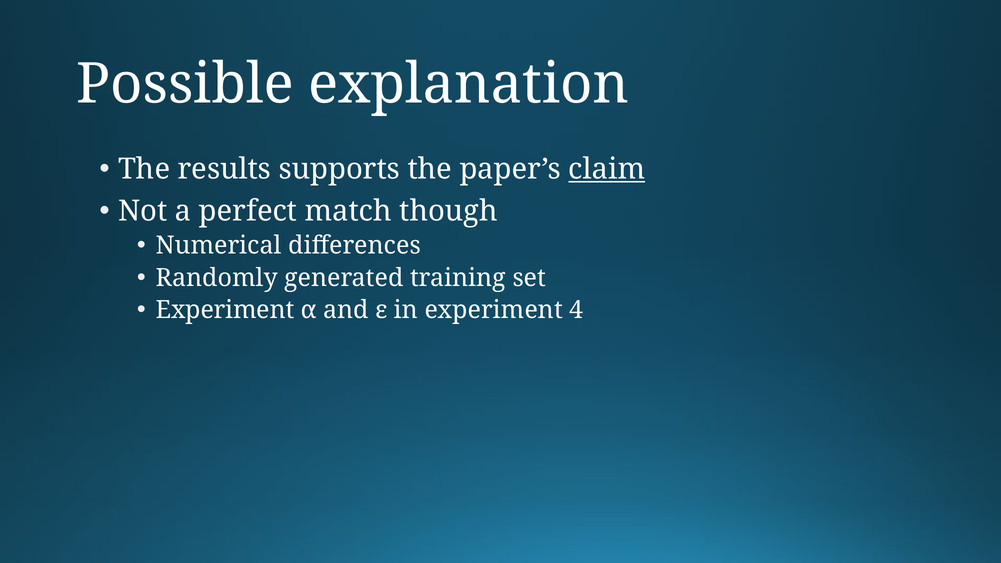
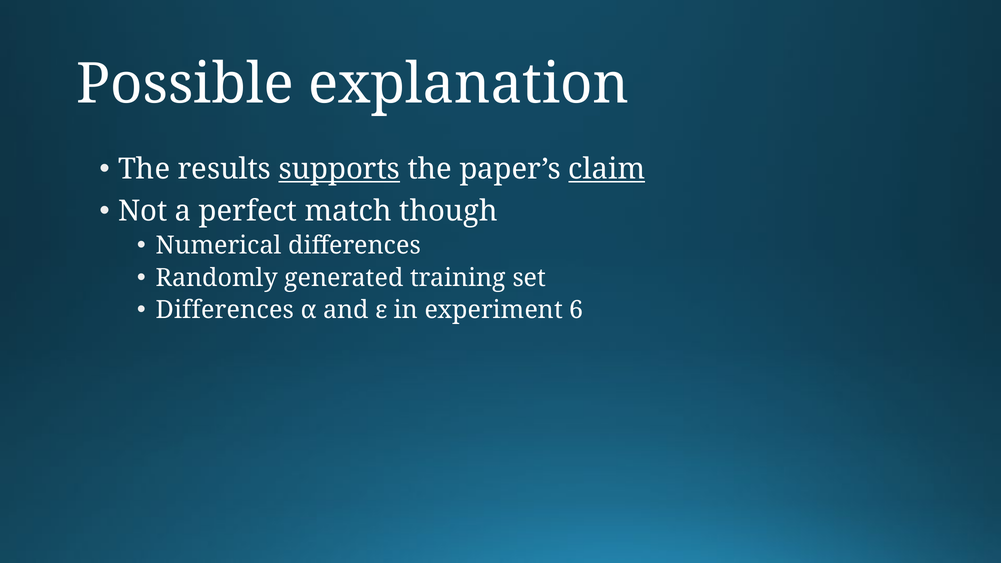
supports underline: none -> present (339, 169)
Experiment: Experiment -> Differences (225, 310)
4: 4 -> 6 (576, 310)
